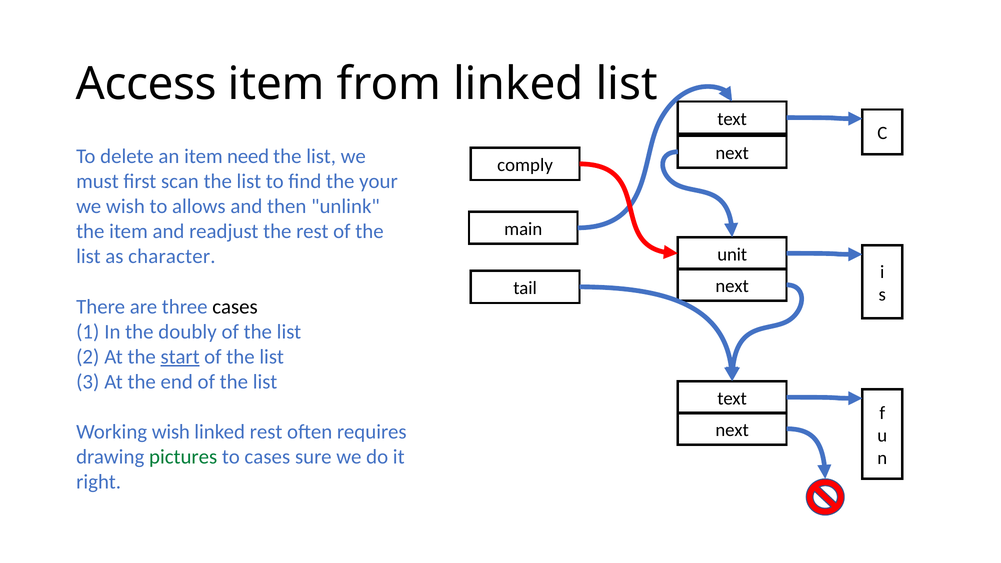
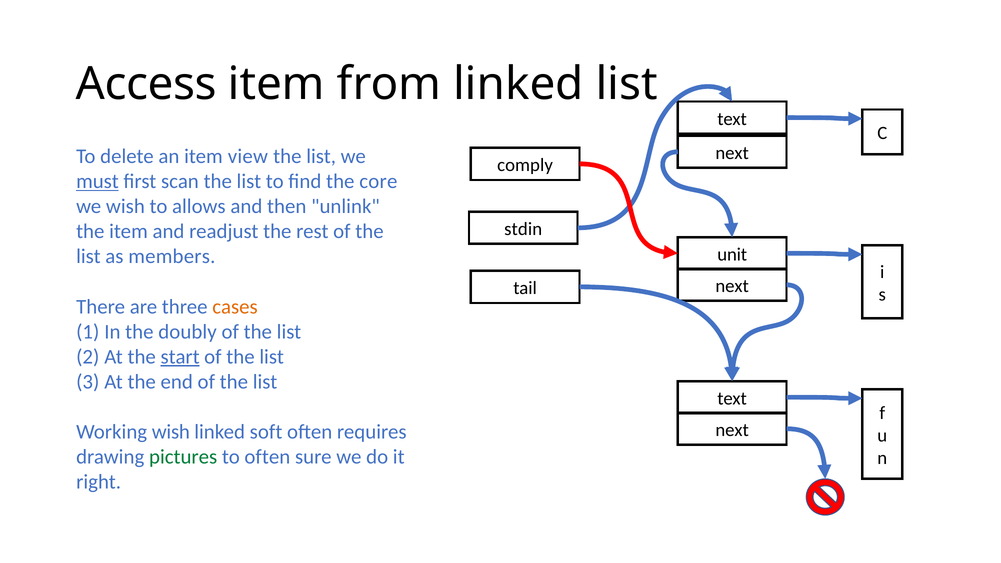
need: need -> view (248, 156)
must underline: none -> present (97, 181)
your: your -> core (378, 181)
main: main -> stdin (523, 229)
character: character -> members (172, 257)
cases colour: black -> orange (235, 307)
linked rest: rest -> soft (266, 432)
to cases: cases -> often (267, 457)
